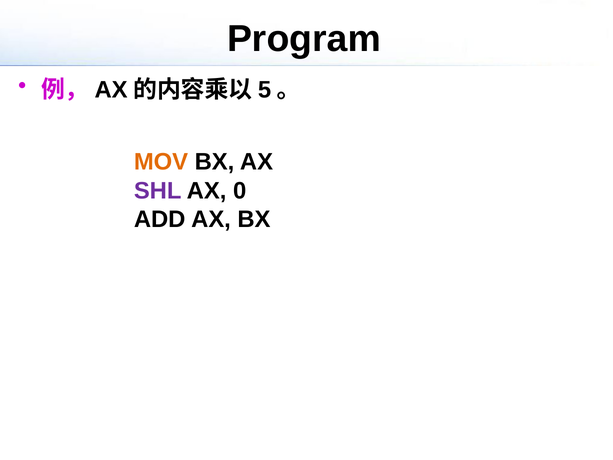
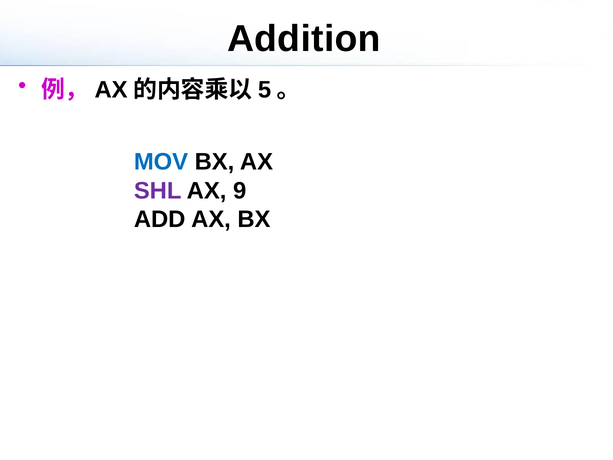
Program: Program -> Addition (304, 39)
MOV colour: orange -> blue (161, 162)
0: 0 -> 9 (240, 191)
